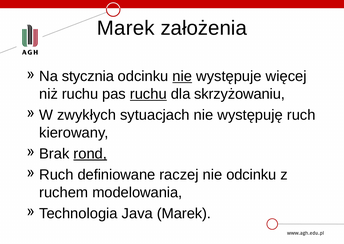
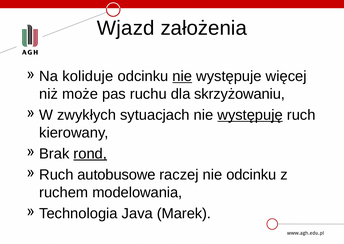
Marek: Marek -> Wjazd (126, 28)
stycznia: stycznia -> koliduje (88, 76)
niż ruchu: ruchu -> może (80, 94)
ruchu underline: present -> none (148, 94)
występuję underline: none -> present (250, 115)
definiowane: definiowane -> autobusowe (116, 174)
